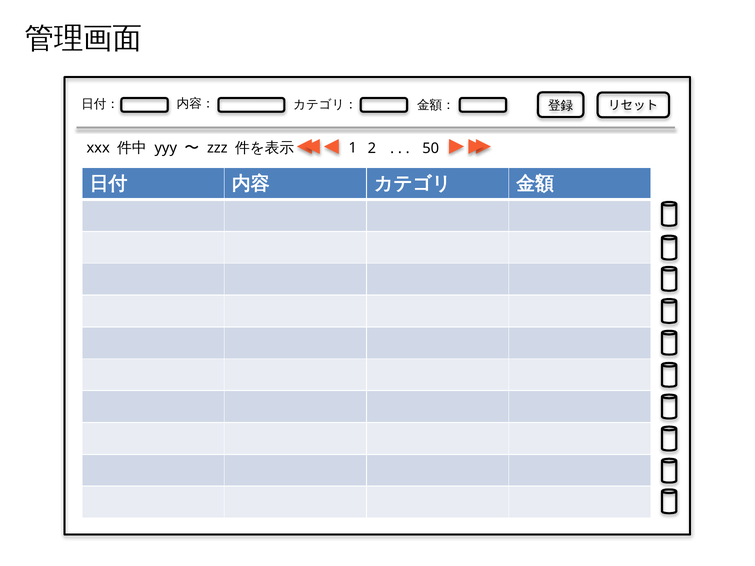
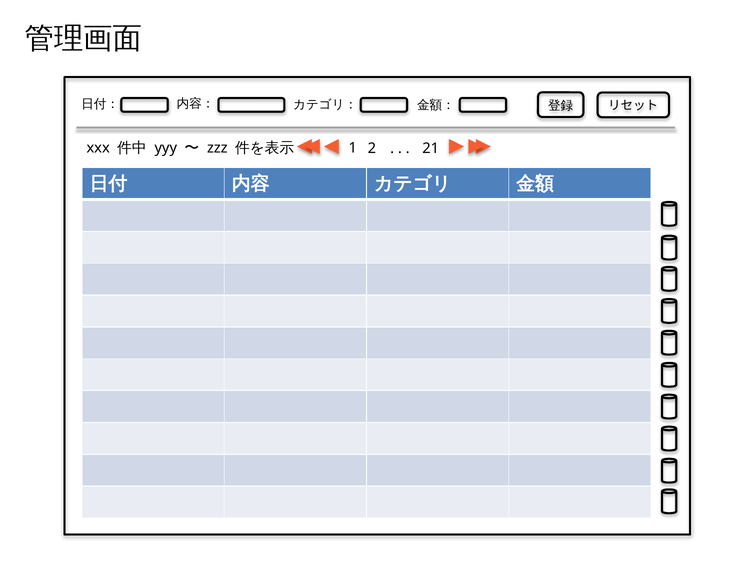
50: 50 -> 21 (431, 148)
